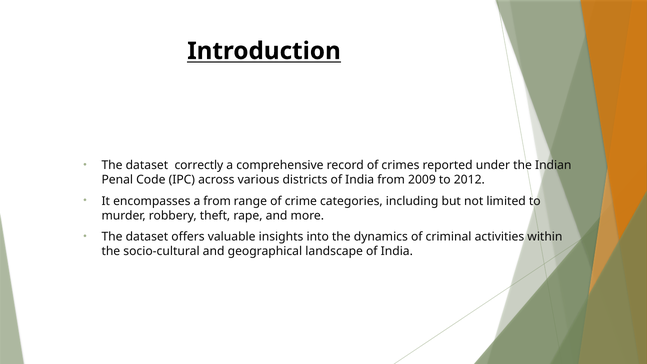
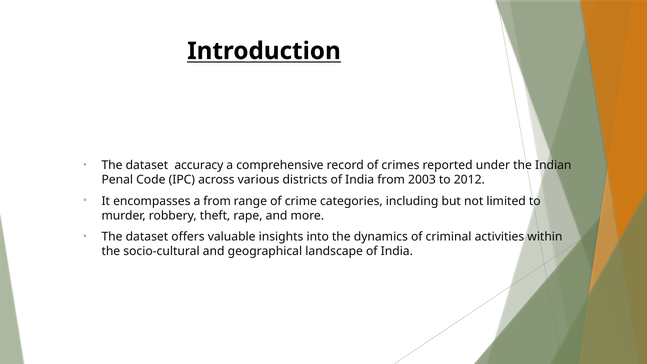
correctly: correctly -> accuracy (199, 165)
2009: 2009 -> 2003 (422, 180)
